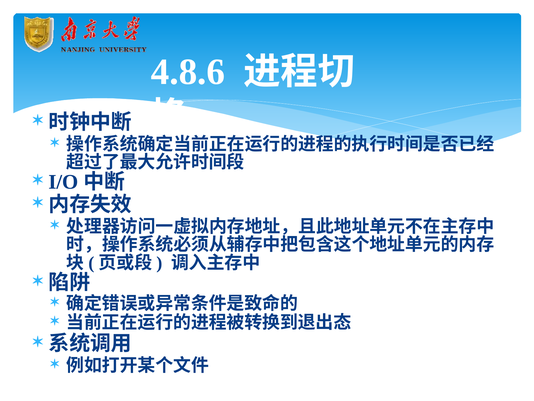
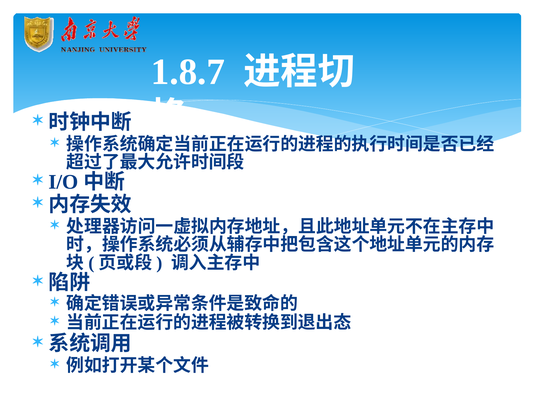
4.8.6: 4.8.6 -> 1.8.7 (188, 72)
